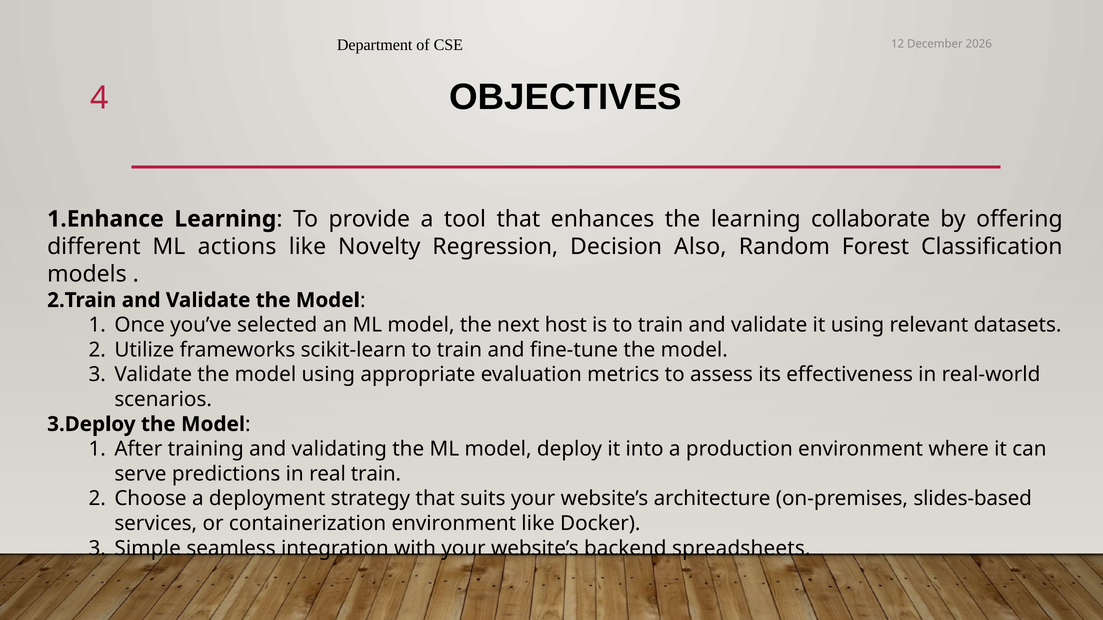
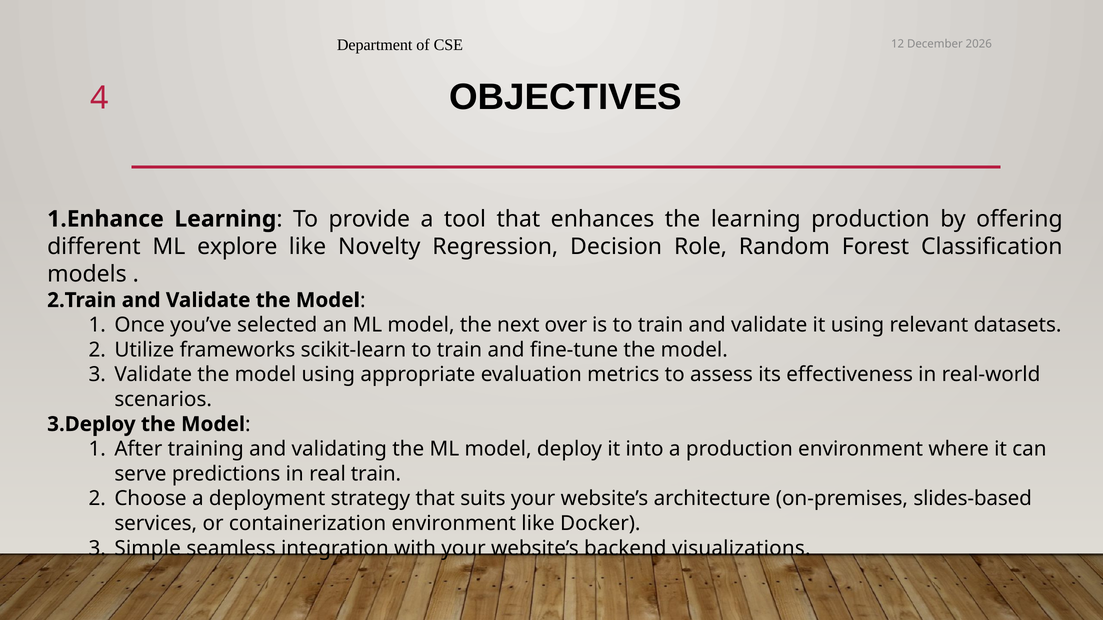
learning collaborate: collaborate -> production (871, 219)
actions: actions -> explore (237, 247)
Also: Also -> Role (701, 247)
host: host -> over (566, 325)
spreadsheets: spreadsheets -> visualizations (741, 549)
